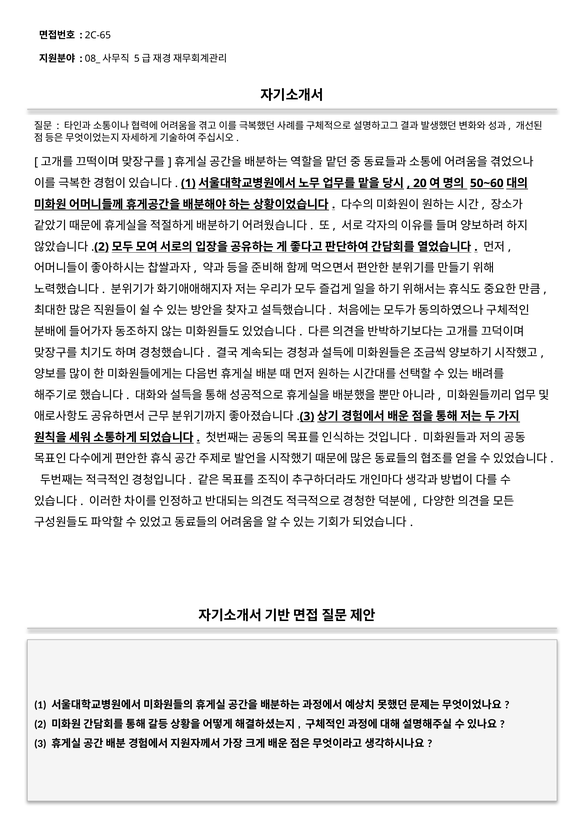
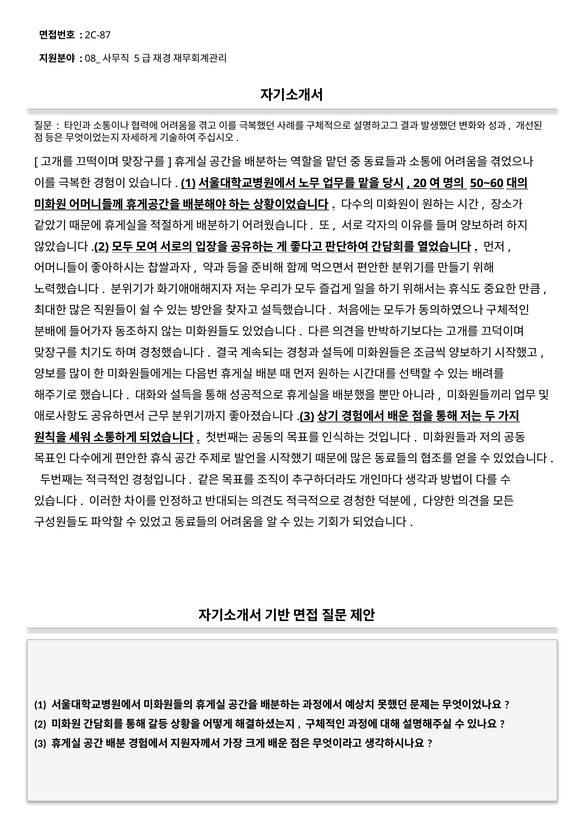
2C-65: 2C-65 -> 2C-87 (98, 35)
